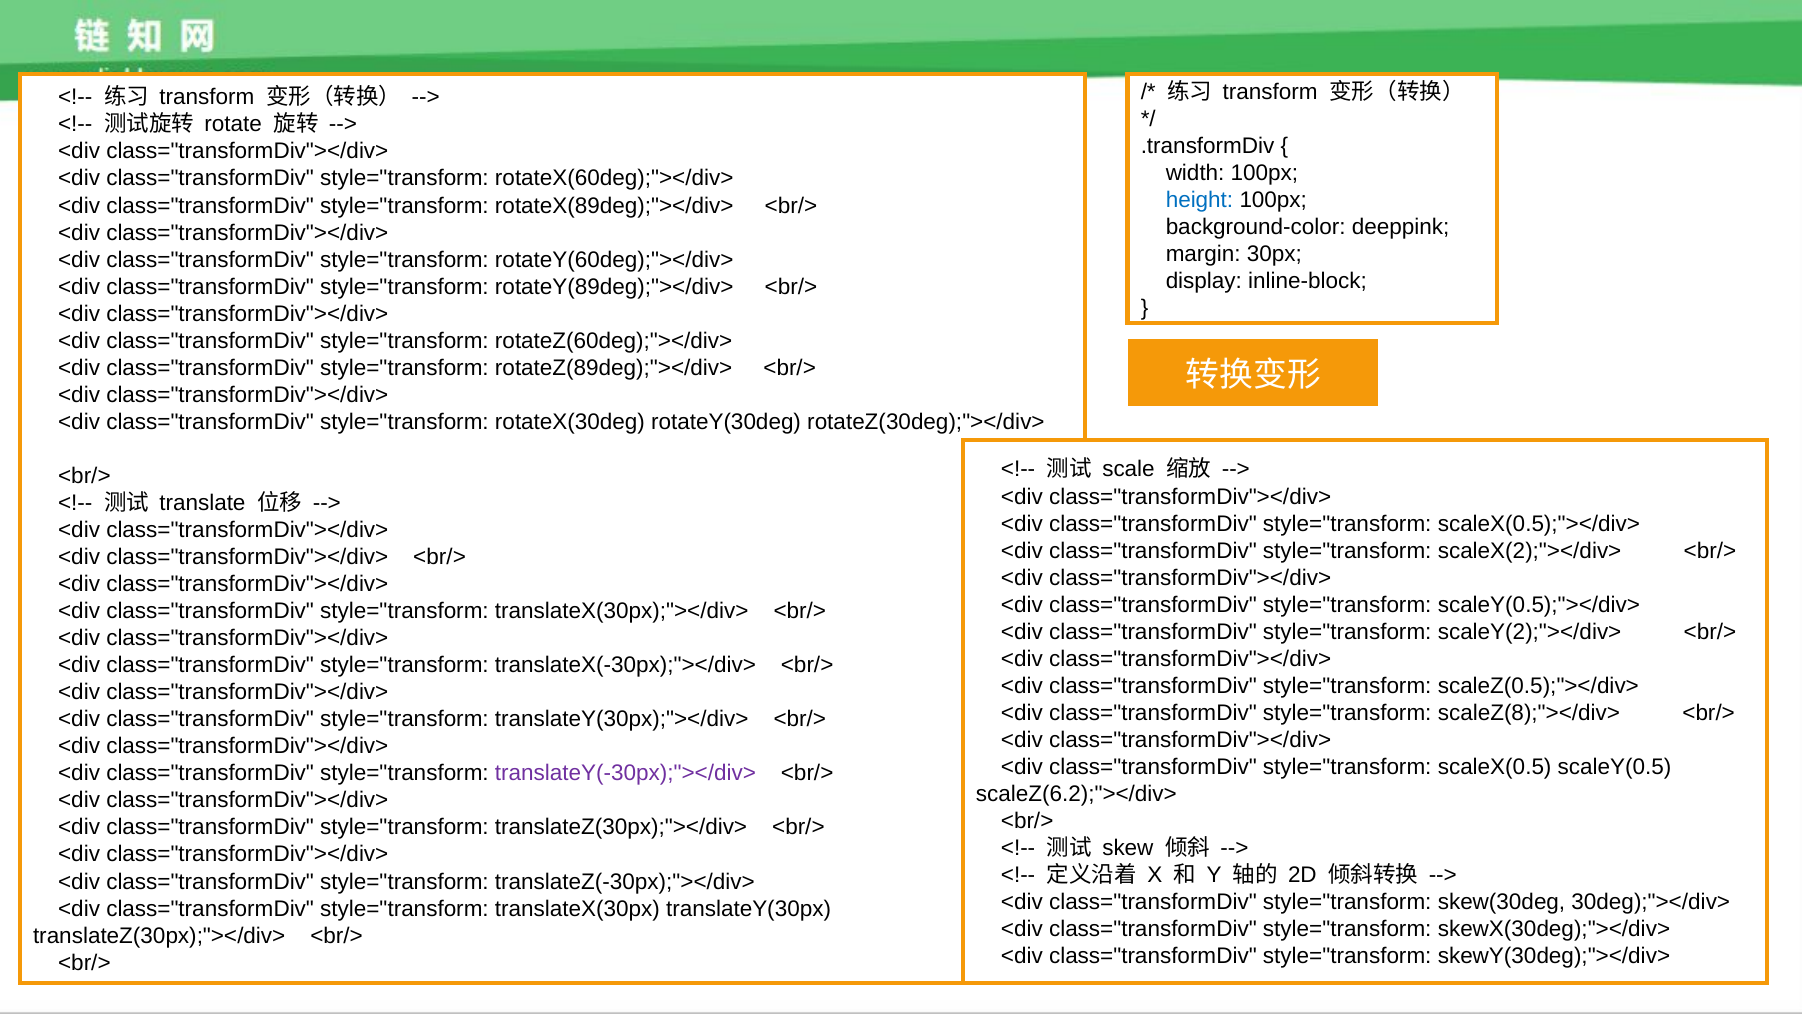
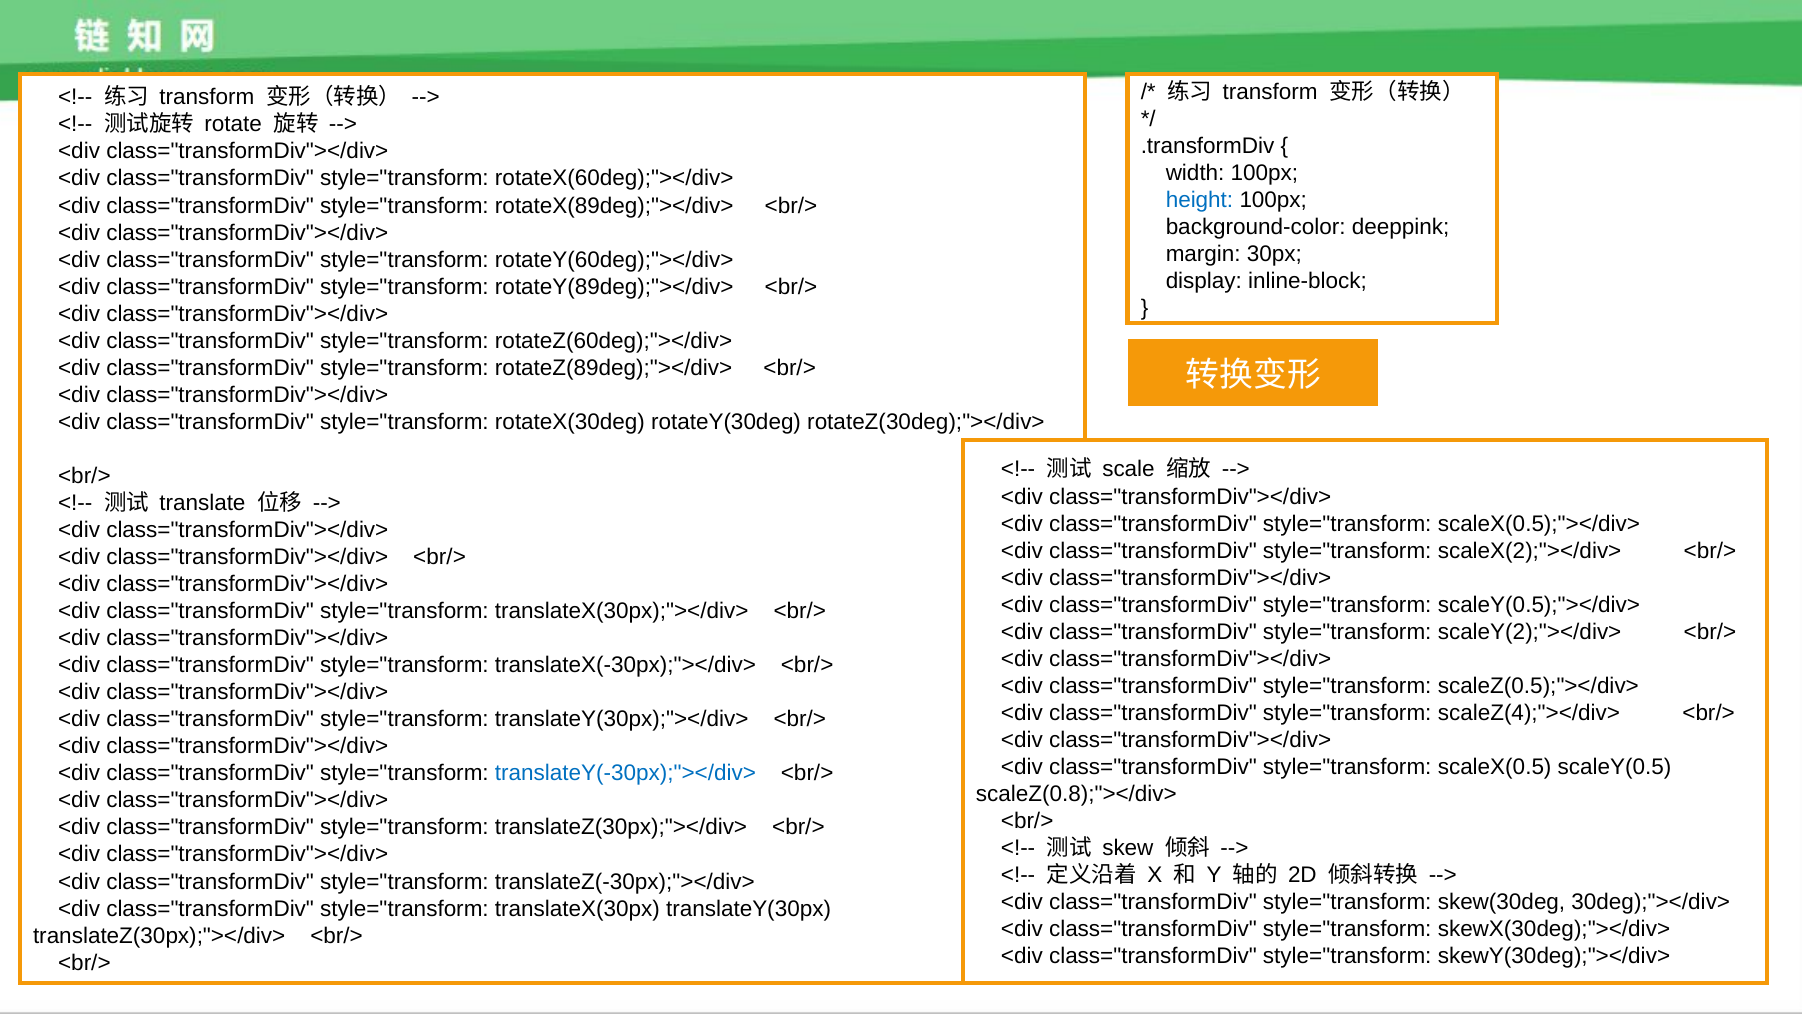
scaleZ(8);"></div>: scaleZ(8);"></div> -> scaleZ(4);"></div> (1529, 713)
translateY(-30px);"></div> colour: purple -> blue (625, 773)
scaleZ(6.2);"></div>: scaleZ(6.2);"></div> -> scaleZ(0.8);"></div> (1076, 794)
